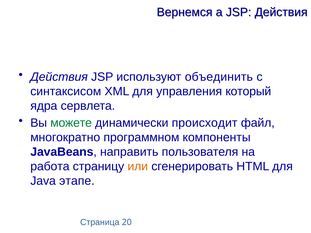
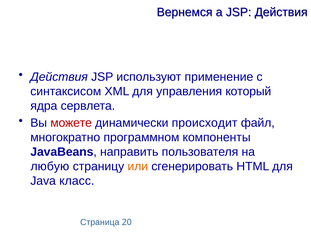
объединить: объединить -> применение (219, 77)
можете colour: green -> red (71, 123)
работа: работа -> любую (50, 167)
этапе: этапе -> класс (77, 181)
